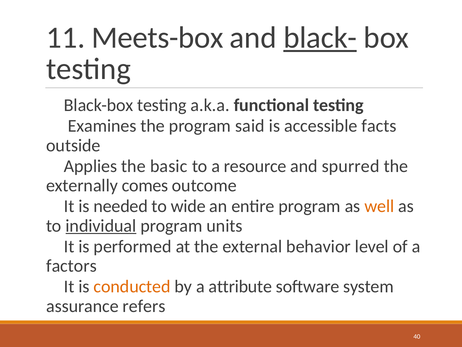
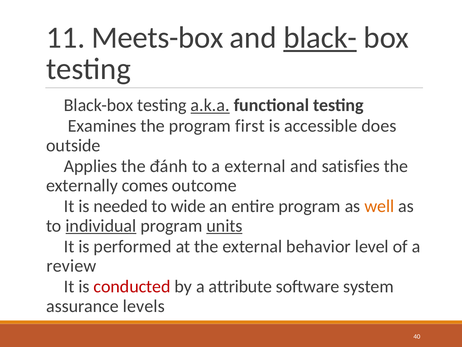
a.k.a underline: none -> present (210, 105)
said: said -> first (250, 126)
facts: facts -> does (379, 126)
basic: basic -> đánh (169, 166)
a resource: resource -> external (255, 166)
spurred: spurred -> satisfies (351, 166)
units underline: none -> present (224, 225)
factors: factors -> review (71, 266)
conducted colour: orange -> red (132, 286)
refers: refers -> levels (144, 306)
